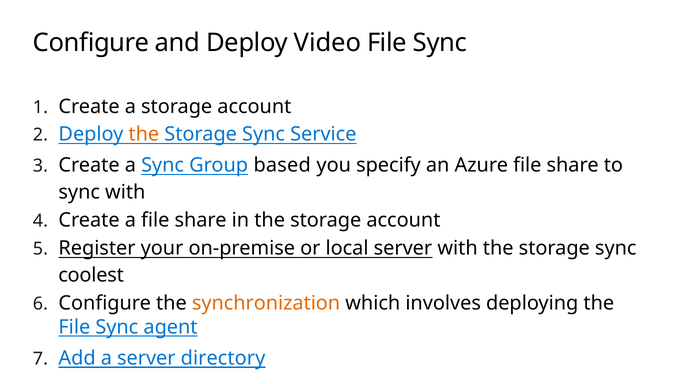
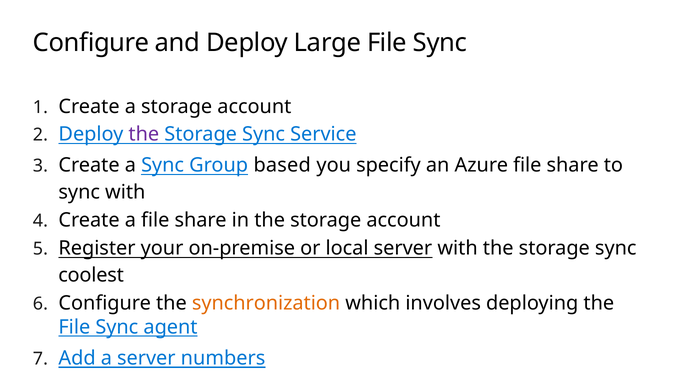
Video: Video -> Large (328, 43)
the colour: orange -> purple (144, 134)
directory: directory -> numbers (223, 358)
